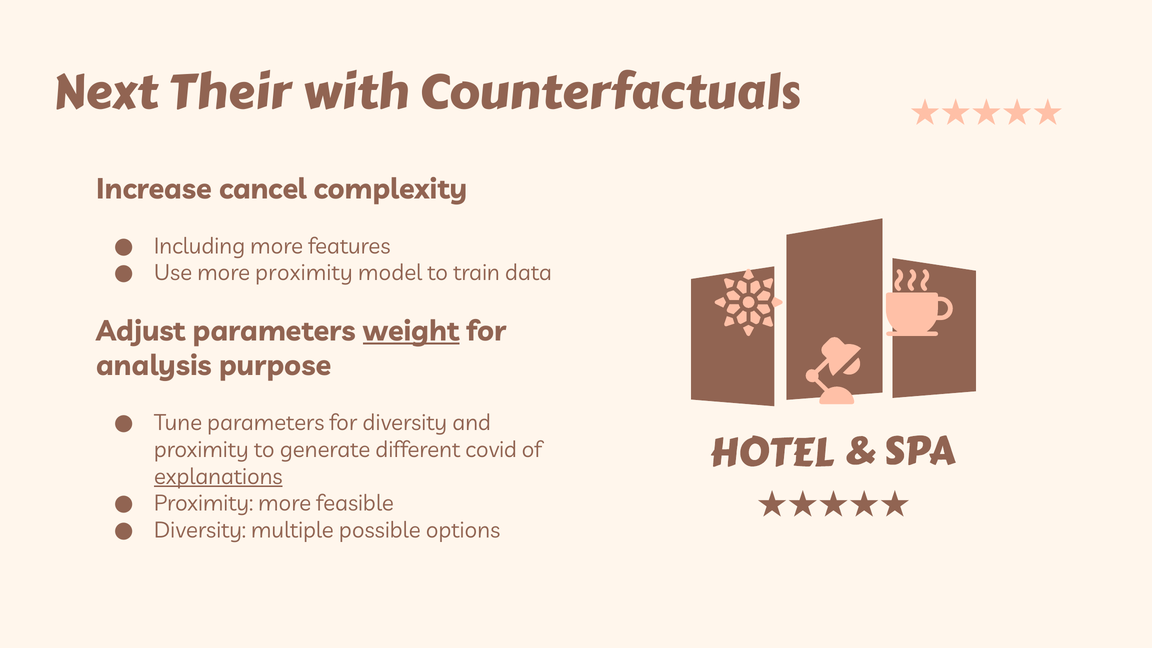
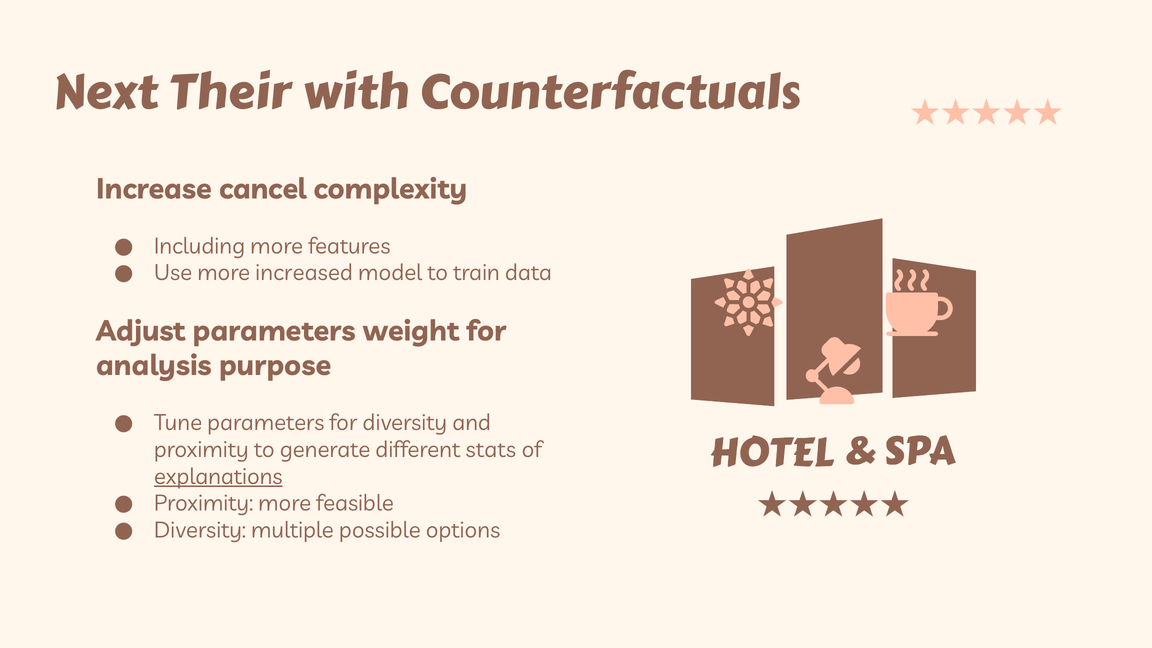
more proximity: proximity -> increased (304, 273)
weight underline: present -> none (411, 331)
covid: covid -> stats (491, 450)
